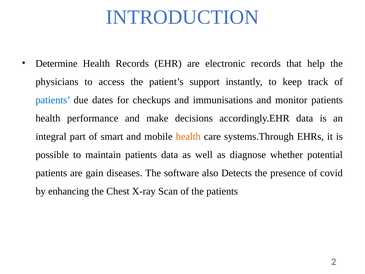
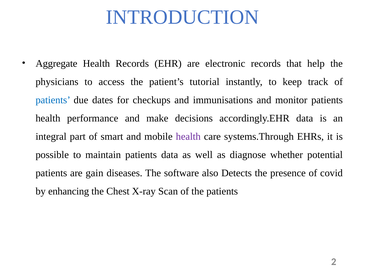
Determine: Determine -> Aggregate (56, 63)
support: support -> tutorial (205, 82)
health colour: orange -> purple (188, 136)
